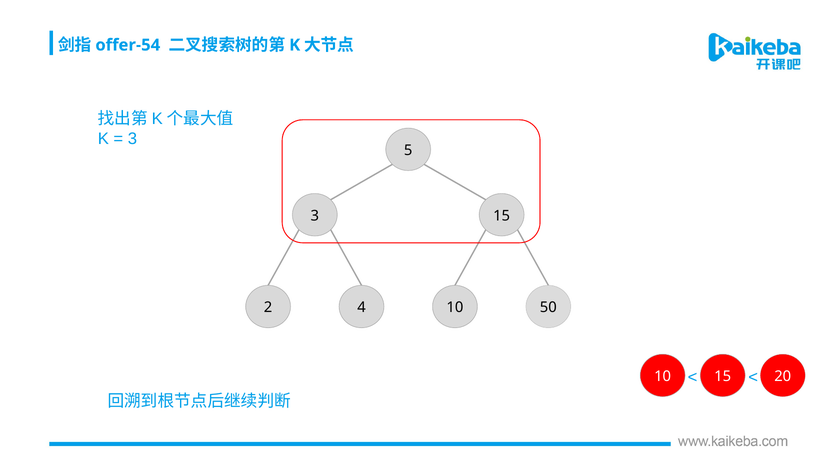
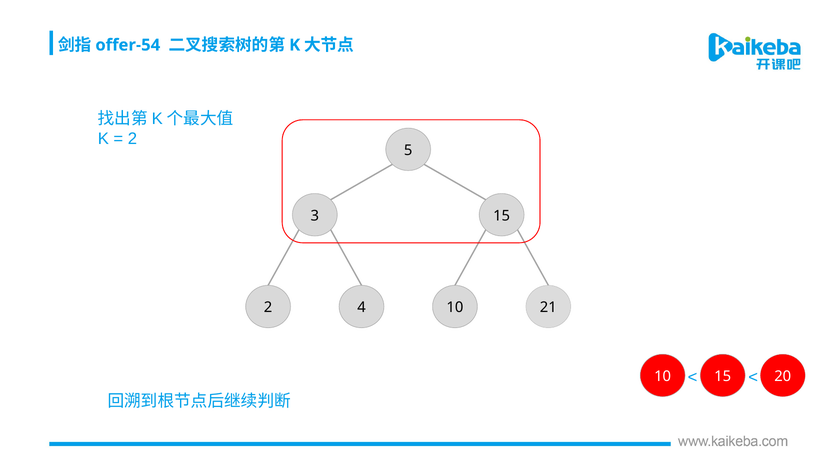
3: 3 -> 2 (132, 139)
50: 50 -> 21 (548, 308)
